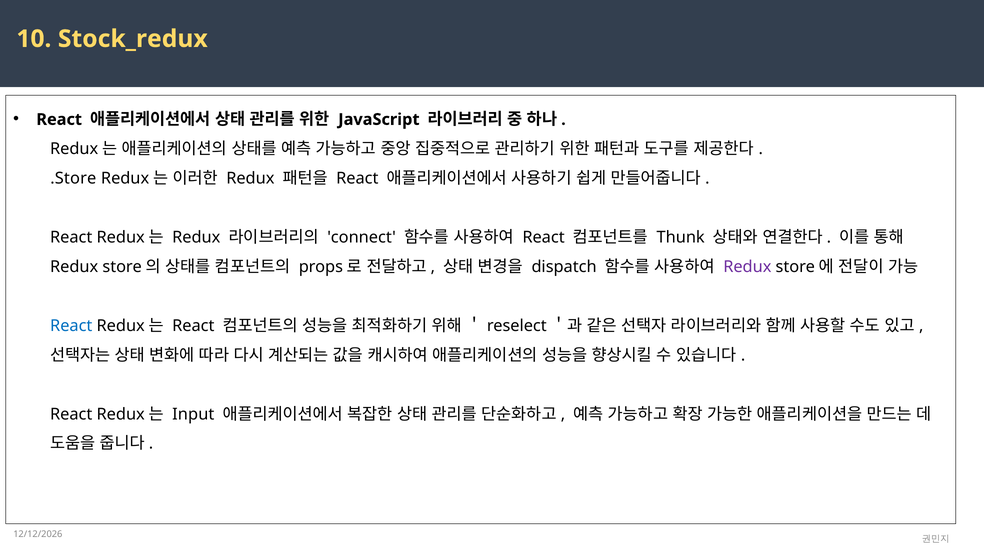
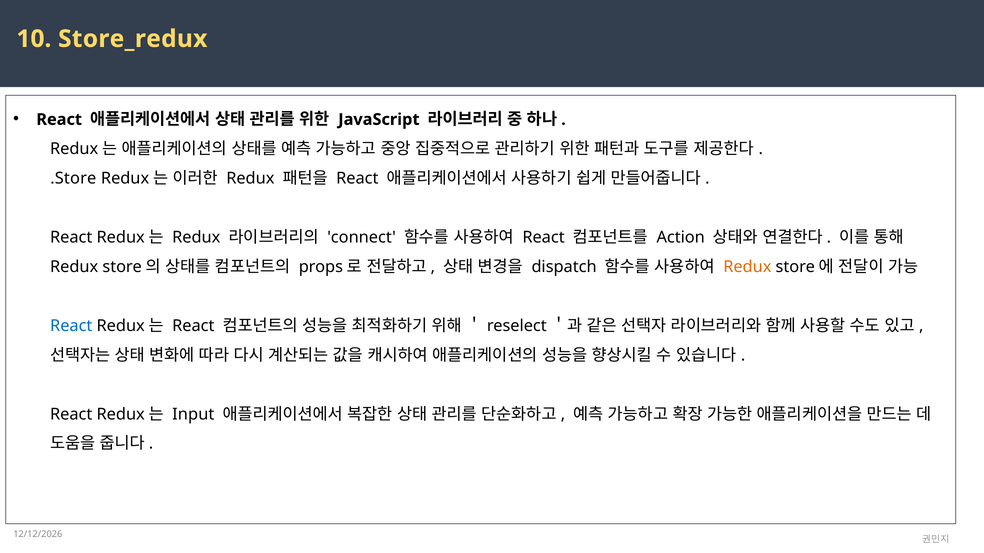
Stock_redux: Stock_redux -> Store_redux (133, 39)
Thunk: Thunk -> Action (681, 238)
Redux colour: purple -> orange (747, 267)
